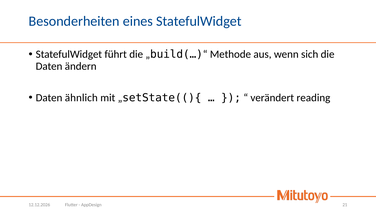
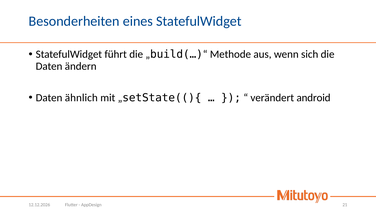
reading: reading -> android (313, 98)
